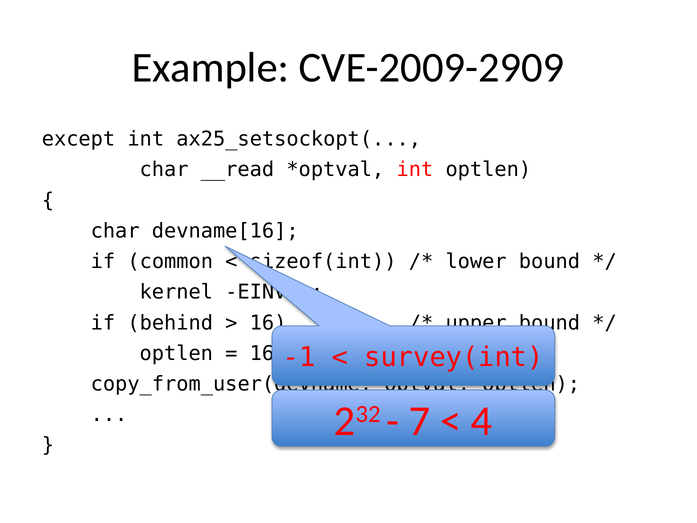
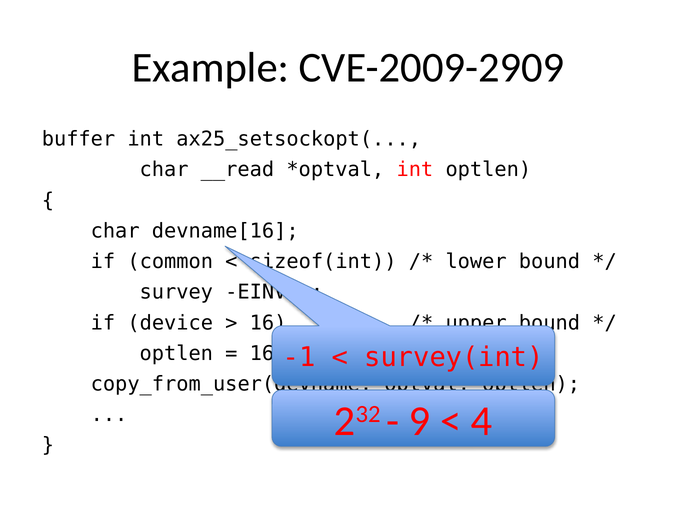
except: except -> buffer (79, 139)
kernel: kernel -> survey (176, 292)
behind: behind -> device (170, 323)
7: 7 -> 9 (420, 421)
